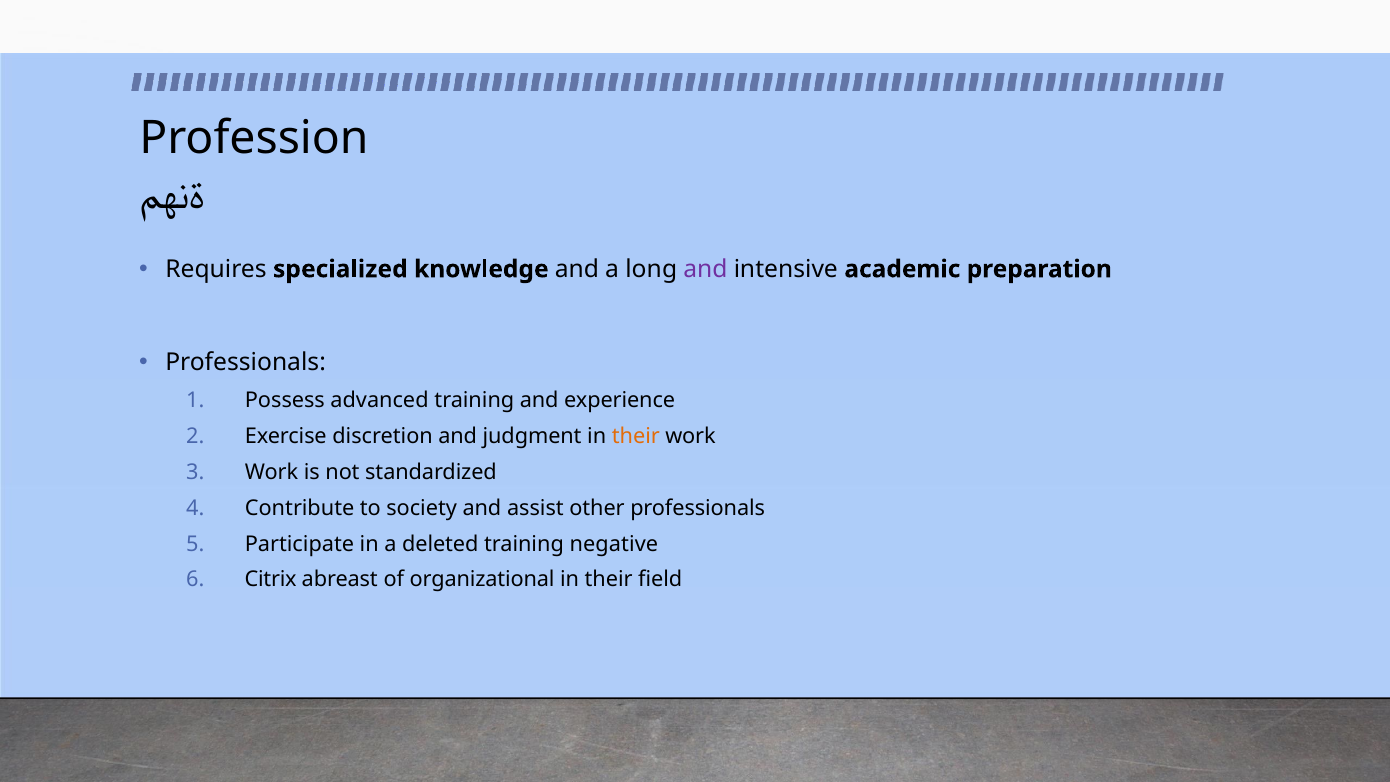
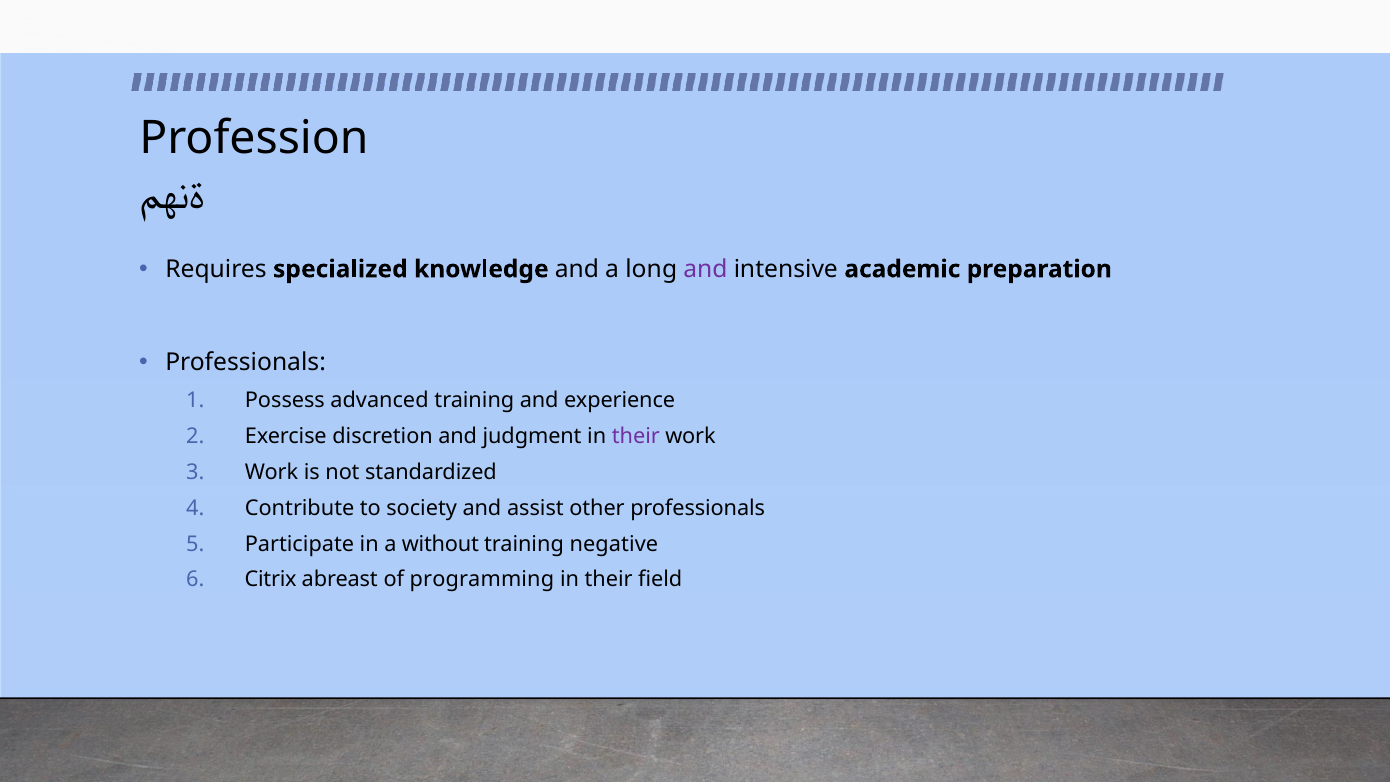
their colour: orange -> purple (636, 436)
deleted: deleted -> without (440, 544)
organizational: organizational -> programming (482, 580)
